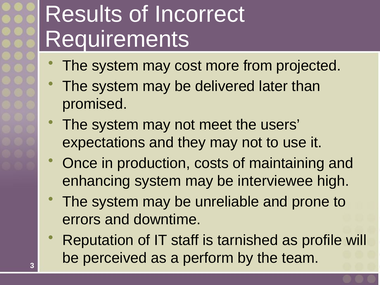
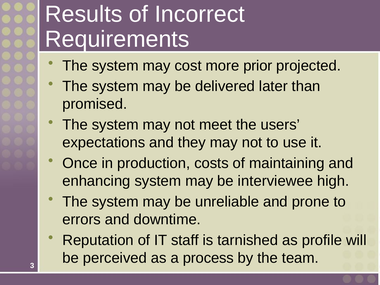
from: from -> prior (258, 66)
perform: perform -> process (208, 258)
